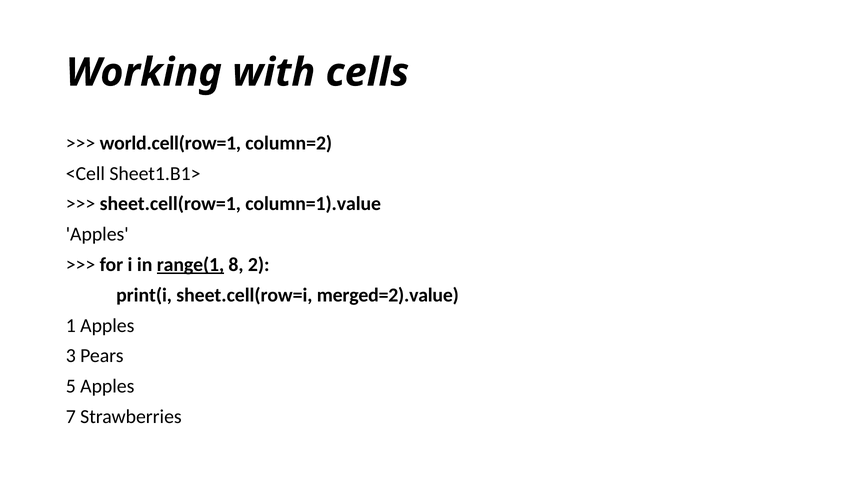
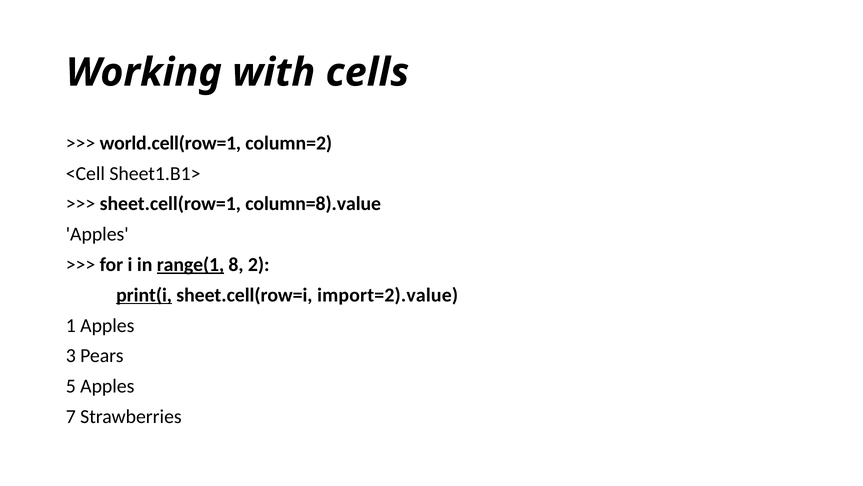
column=1).value: column=1).value -> column=8).value (313, 204)
print(i underline: none -> present (144, 295)
merged=2).value: merged=2).value -> import=2).value (388, 295)
